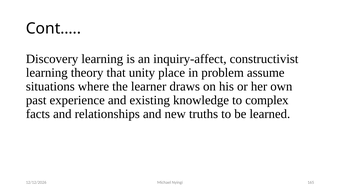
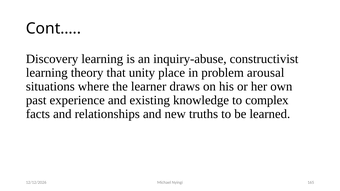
inquiry-affect: inquiry-affect -> inquiry-abuse (190, 59)
assume: assume -> arousal (266, 73)
